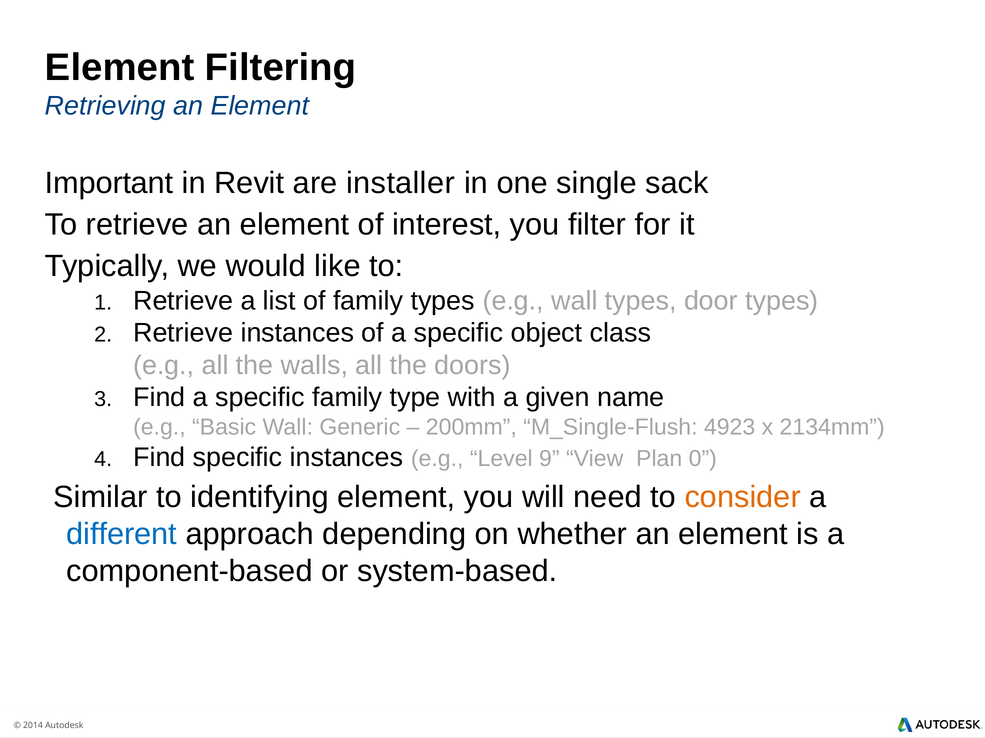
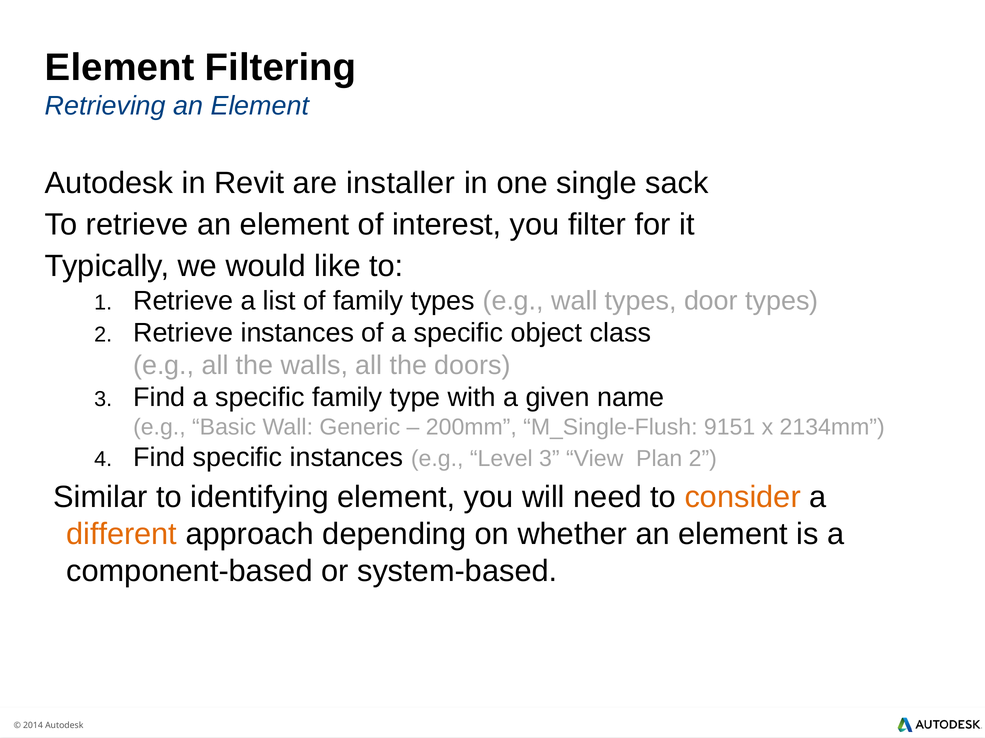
Important: Important -> Autodesk (109, 183)
4923: 4923 -> 9151 (730, 428)
Level 9: 9 -> 3 (549, 459)
Plan 0: 0 -> 2 (703, 459)
different colour: blue -> orange (122, 535)
